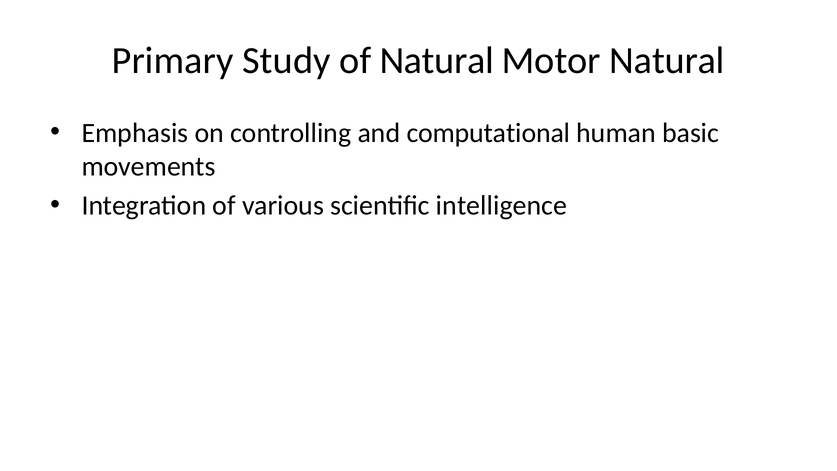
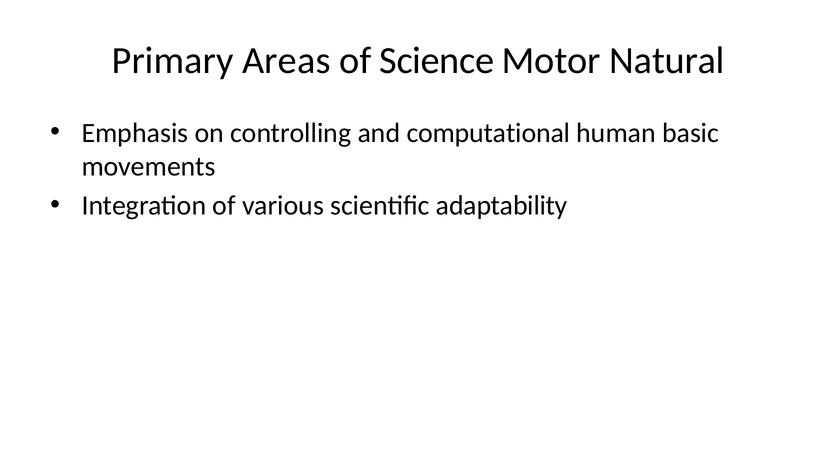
Study: Study -> Areas (286, 61)
of Natural: Natural -> Science (437, 61)
intelligence: intelligence -> adaptability (502, 205)
